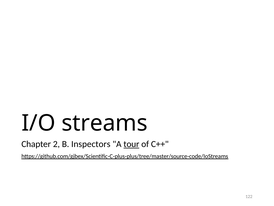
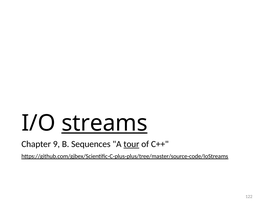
streams underline: none -> present (104, 123)
2: 2 -> 9 (56, 144)
Inspectors: Inspectors -> Sequences (91, 144)
